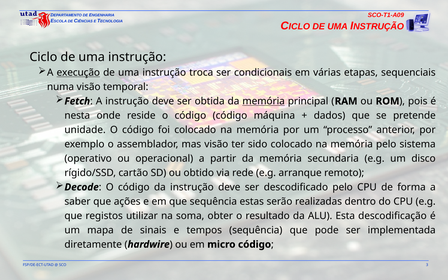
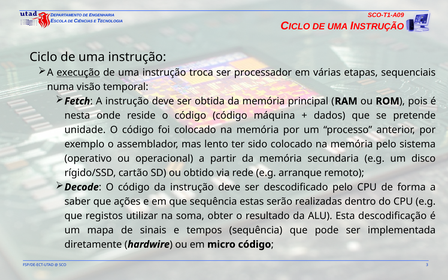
condicionais: condicionais -> processador (263, 73)
memória underline: present -> none (264, 101)
mas visão: visão -> lento (216, 144)
